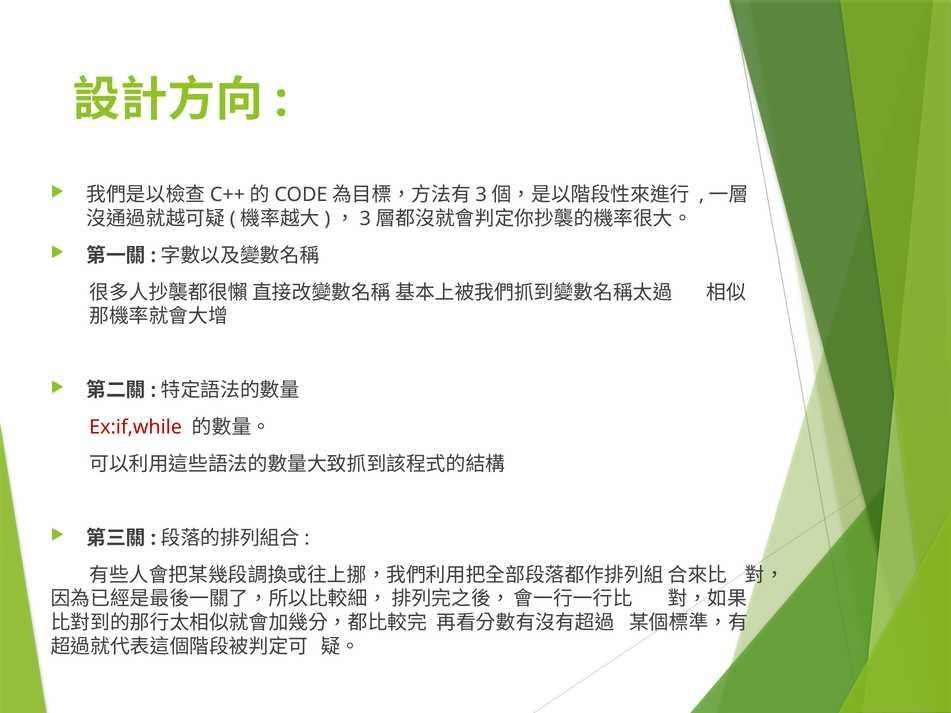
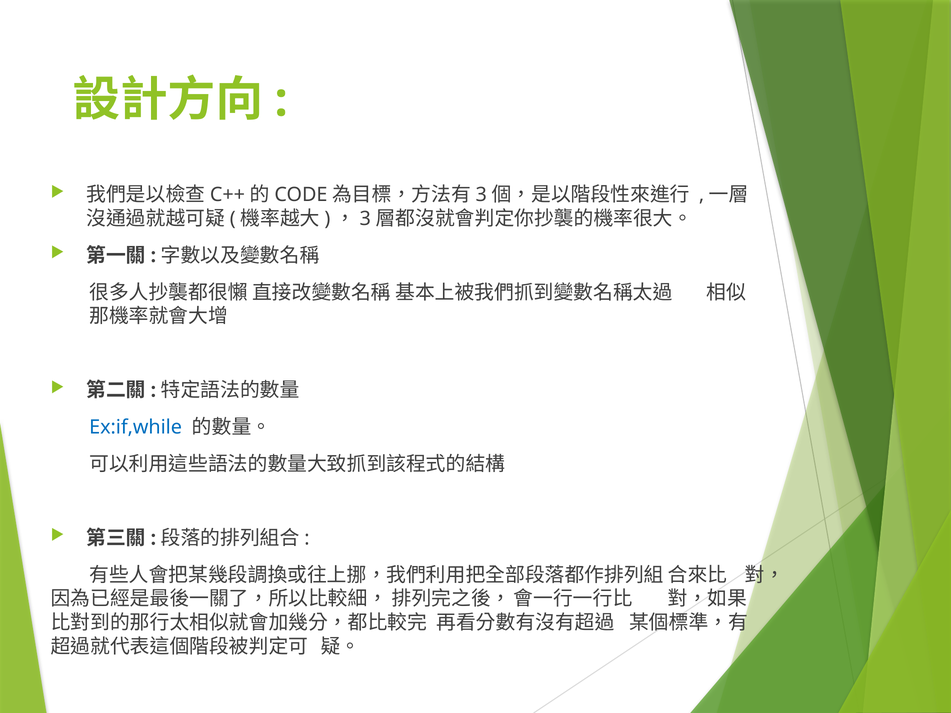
Ex:if,while colour: red -> blue (136, 427)
